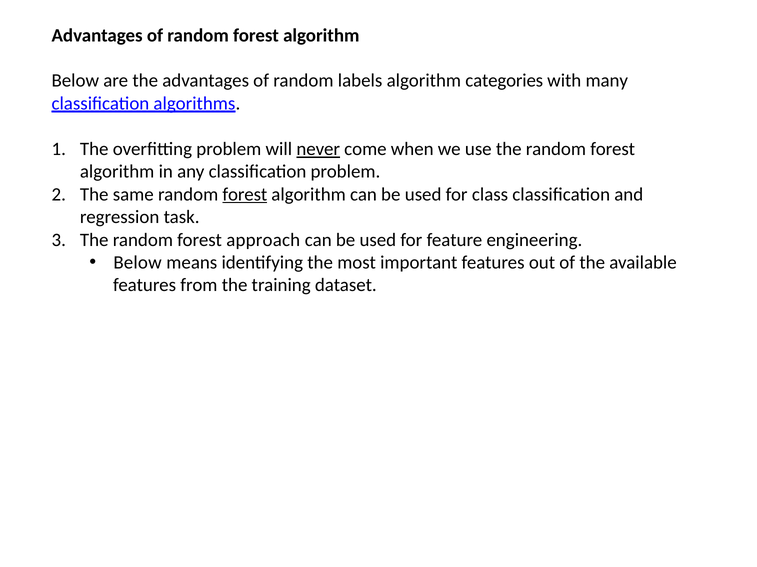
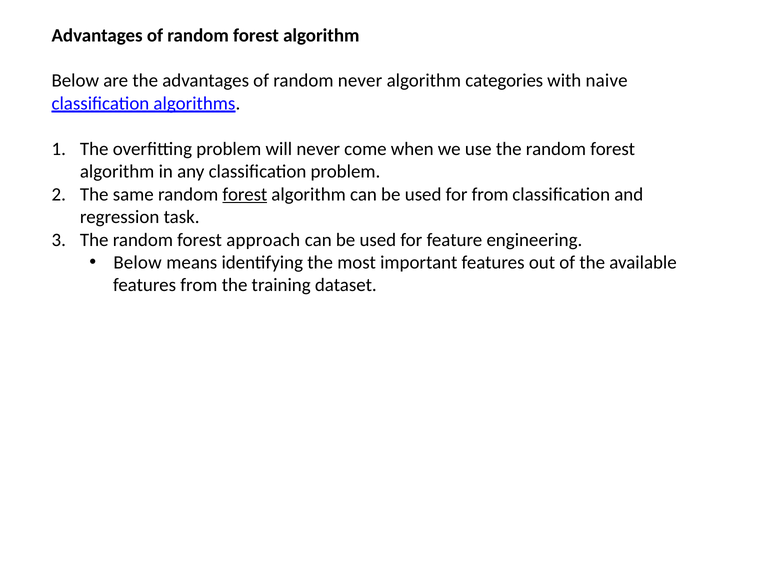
random labels: labels -> never (360, 81)
many: many -> naive (607, 81)
never underline: present -> none (318, 149)
for class: class -> from (490, 195)
